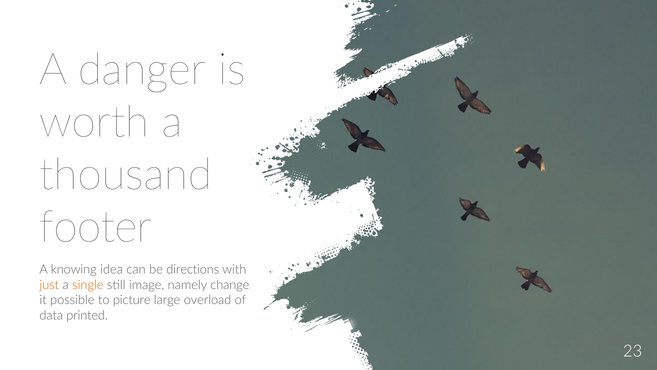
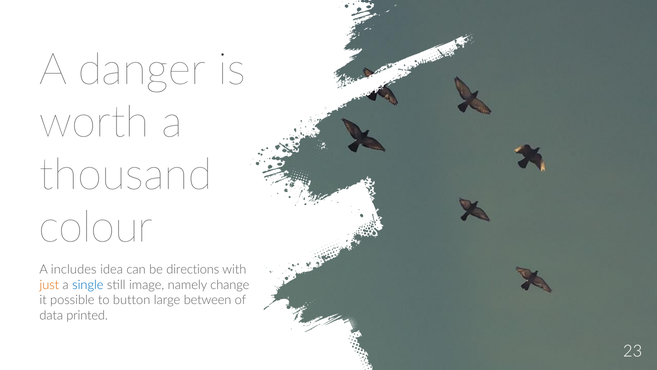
footer: footer -> colour (96, 227)
knowing: knowing -> includes (74, 269)
single colour: orange -> blue (88, 285)
picture: picture -> button (132, 300)
overload: overload -> between (208, 300)
